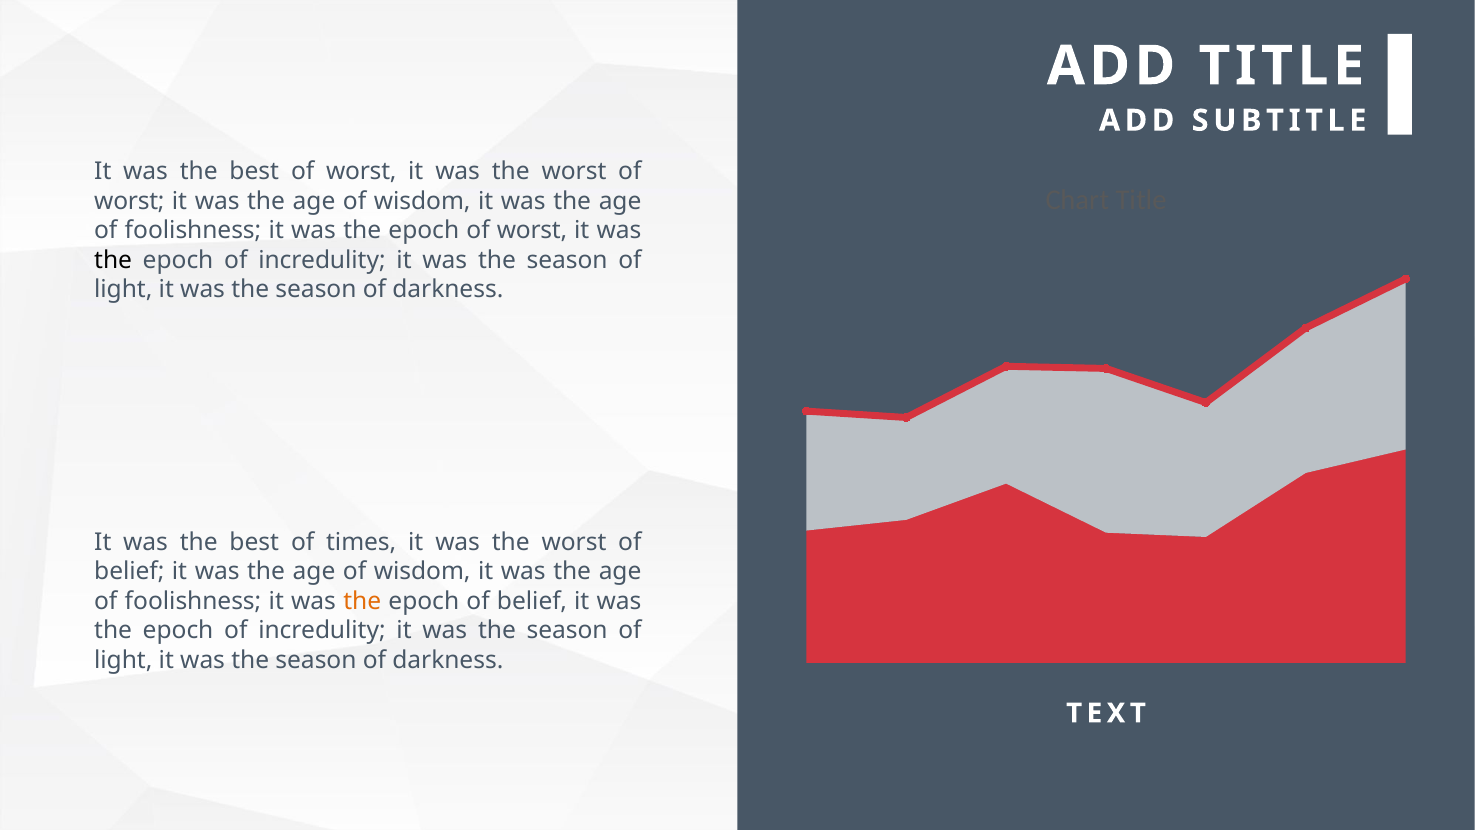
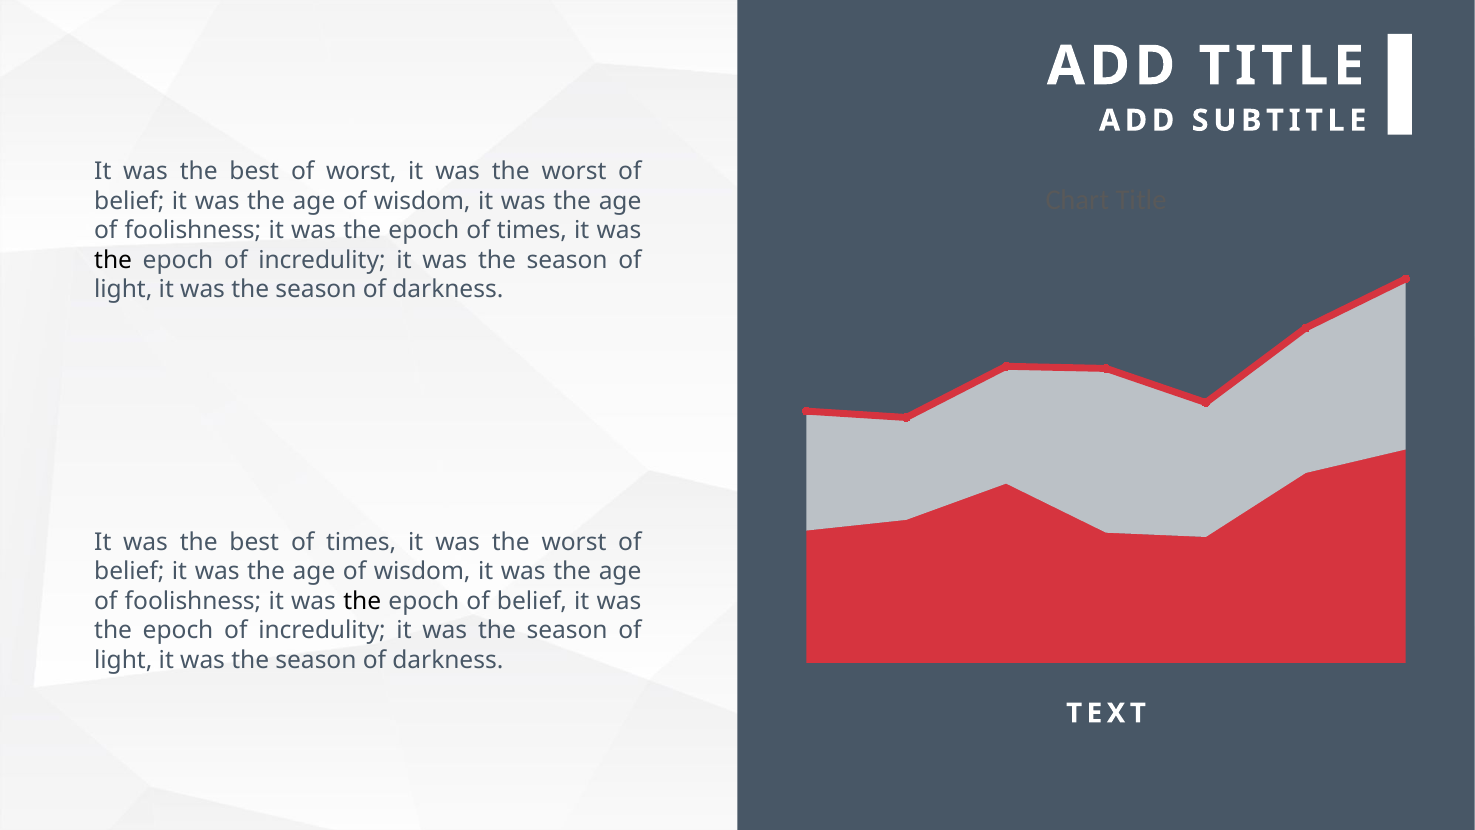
worst: worst -> belief (129, 201)
epoch of worst: worst -> times (532, 231)
the colour: orange -> black (362, 601)
